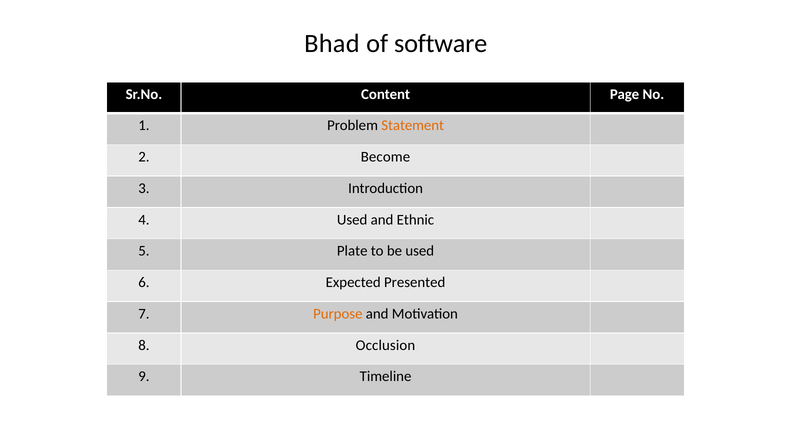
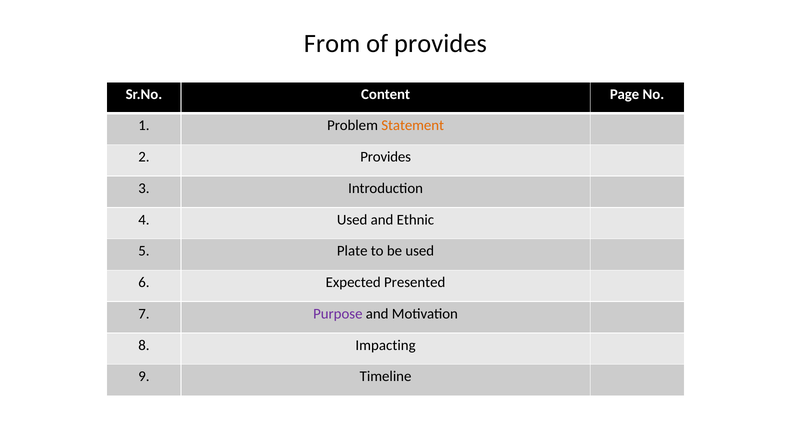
Bhad: Bhad -> From (332, 43)
of software: software -> provides (441, 43)
2 Become: Become -> Provides (386, 157)
Purpose colour: orange -> purple (338, 314)
Occlusion: Occlusion -> Impacting (386, 345)
